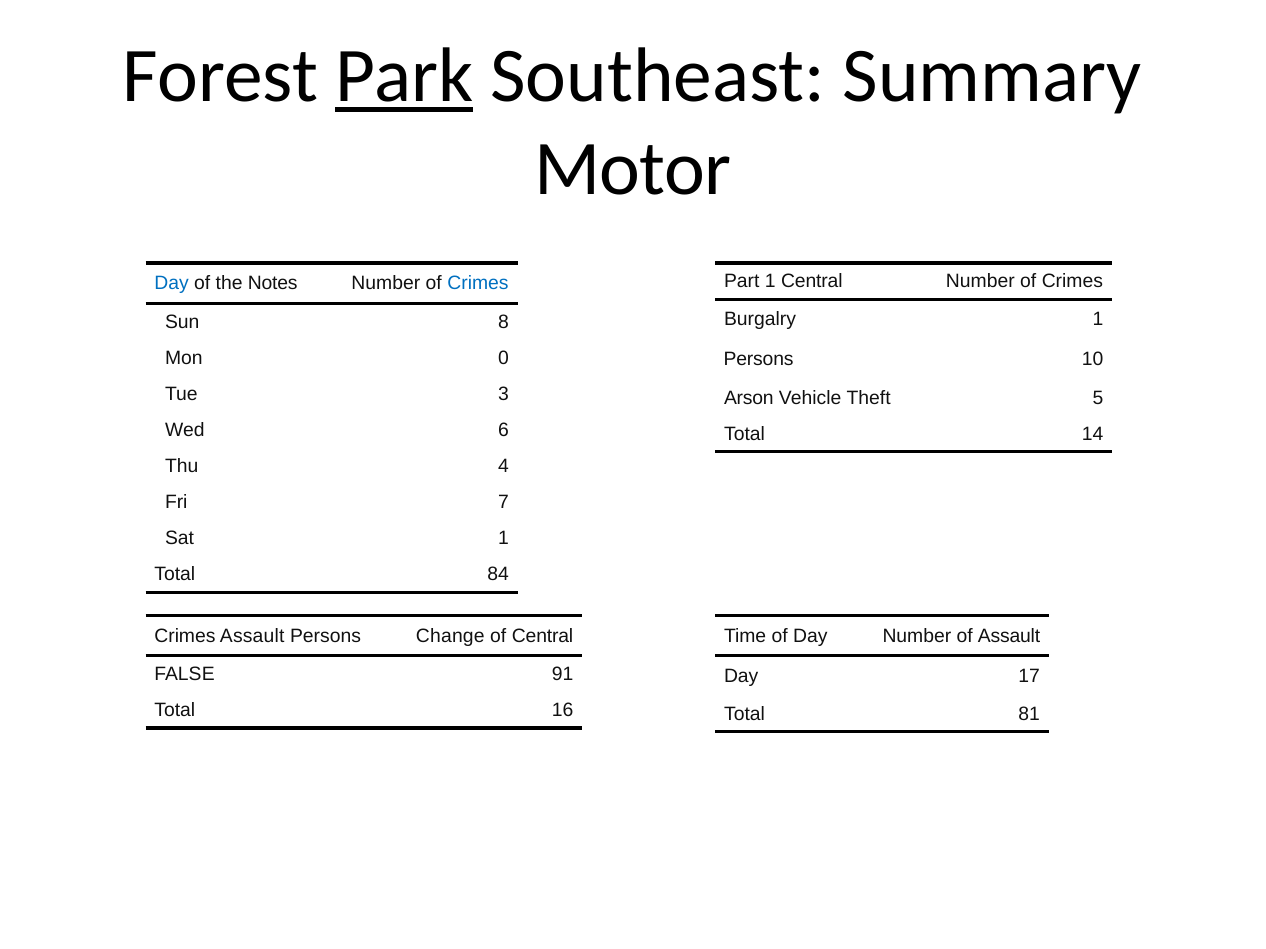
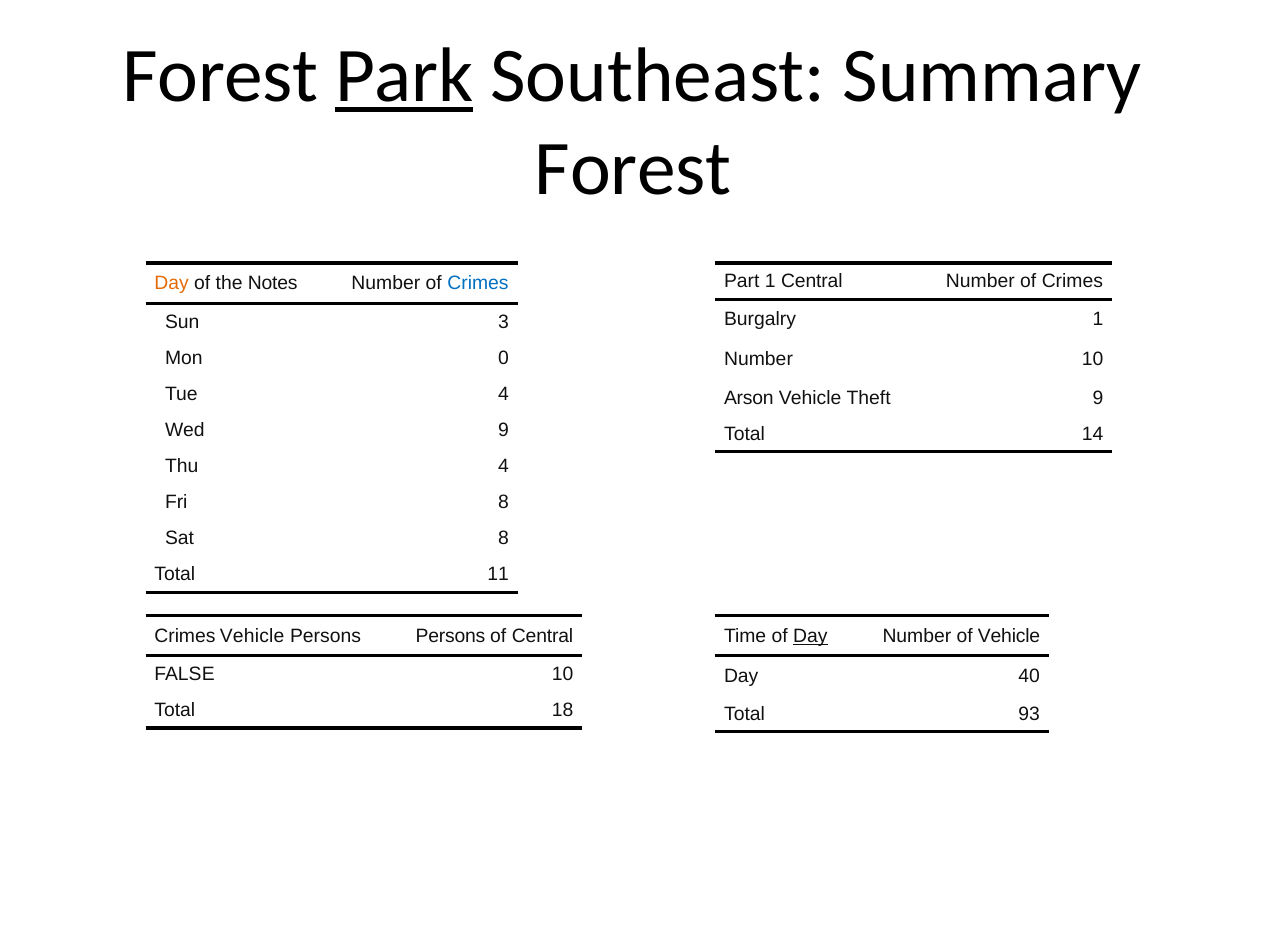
Motor: Motor -> Forest (633, 169)
Day colour: blue -> orange (172, 284)
8: 8 -> 3 (504, 322)
Persons: Persons -> Number (759, 360)
Tue 3: 3 -> 4 (504, 394)
Theft 5: 5 -> 9 (1098, 398)
Wed 6: 6 -> 9 (504, 430)
Fri 7: 7 -> 8 (504, 503)
Sat 1: 1 -> 8 (504, 539)
84: 84 -> 11 (498, 575)
Crimes Assault: Assault -> Vehicle (252, 636)
Persons Change: Change -> Persons (450, 636)
Day underline: none -> present (810, 636)
of Assault: Assault -> Vehicle (1009, 636)
FALSE 91: 91 -> 10 (563, 674)
17: 17 -> 40 (1029, 676)
16: 16 -> 18 (563, 711)
81: 81 -> 93 (1029, 714)
